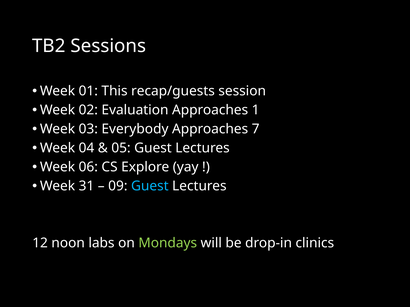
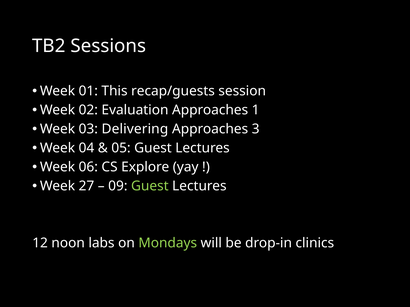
Everybody: Everybody -> Delivering (135, 129)
7: 7 -> 3 (256, 129)
31: 31 -> 27 (86, 186)
Guest colour: light blue -> light green (150, 186)
